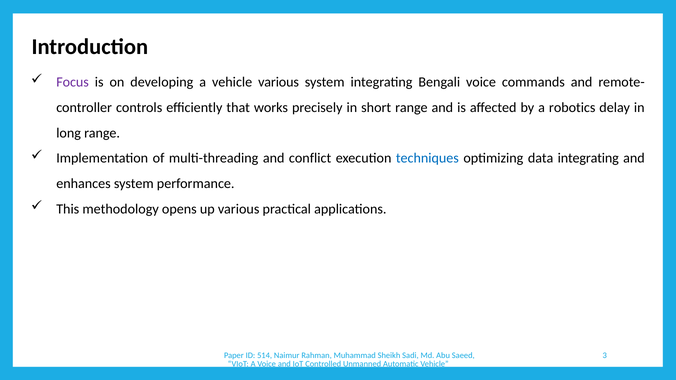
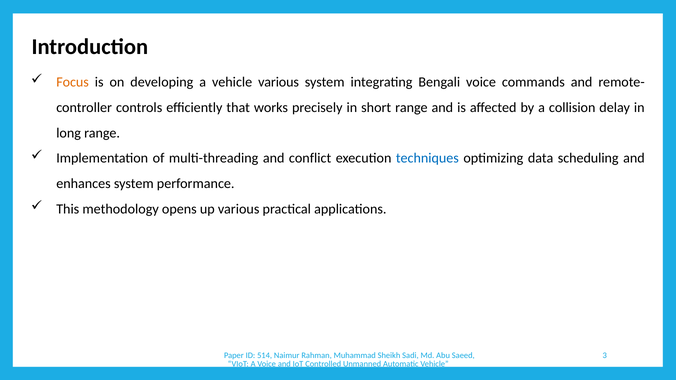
Focus colour: purple -> orange (73, 82)
robotics: robotics -> collision (572, 108)
data integrating: integrating -> scheduling (588, 158)
